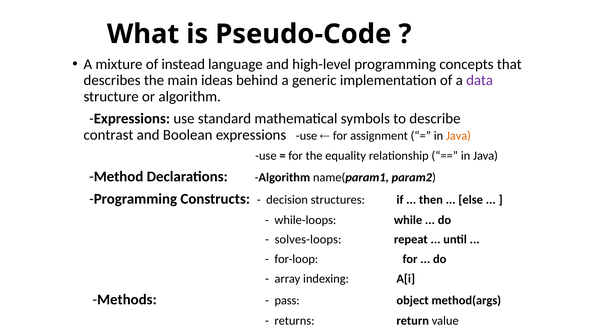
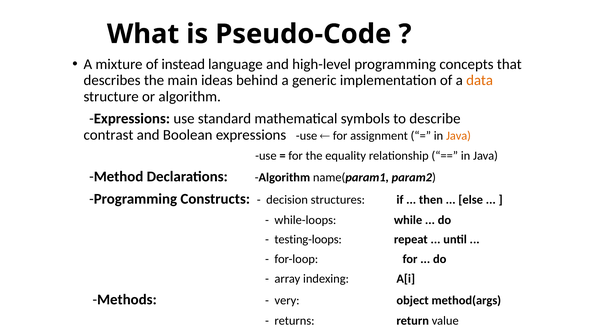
data colour: purple -> orange (480, 80)
solves-loops: solves-loops -> testing-loops (308, 240)
pass: pass -> very (287, 301)
